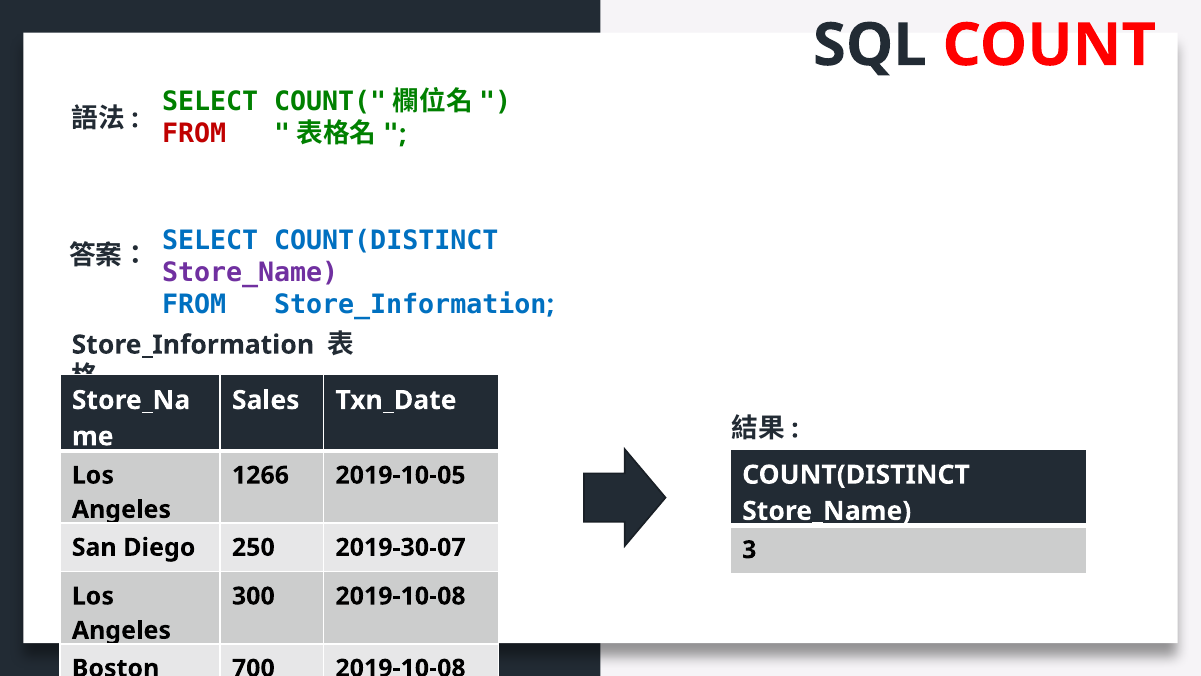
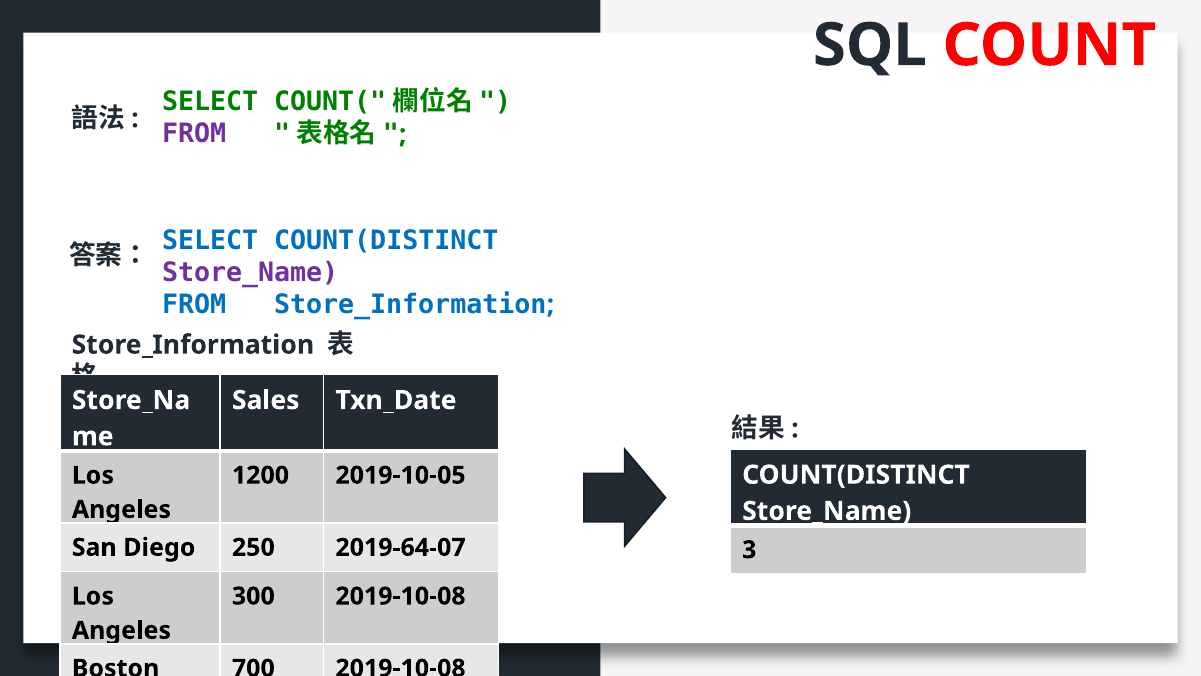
FROM colour: red -> purple (194, 134)
1266: 1266 -> 1200 (260, 475)
2019-30-07: 2019-30-07 -> 2019-64-07 (401, 547)
